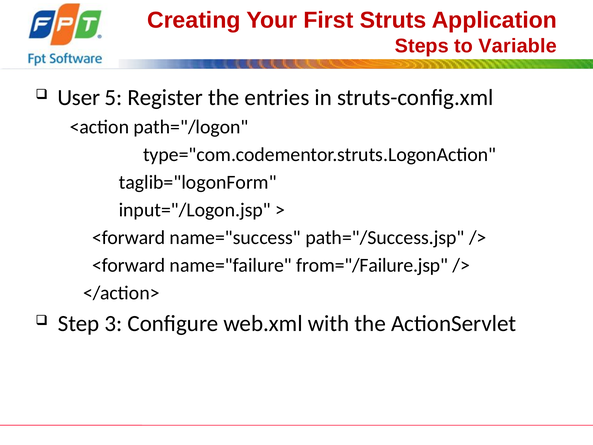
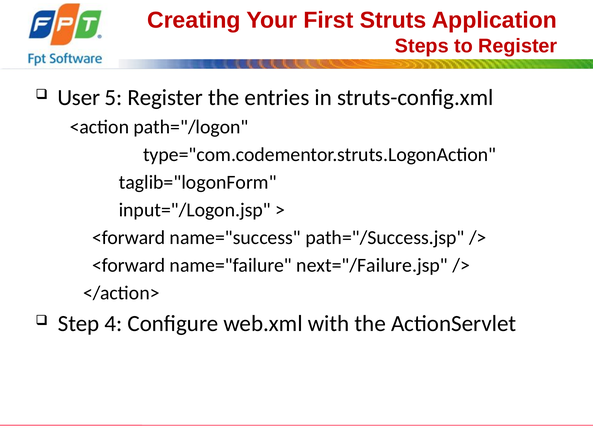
to Variable: Variable -> Register (518, 46)
from="/Failure.jsp: from="/Failure.jsp -> next="/Failure.jsp (372, 265)
3: 3 -> 4 (113, 323)
